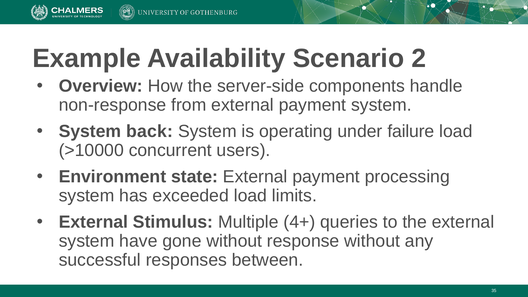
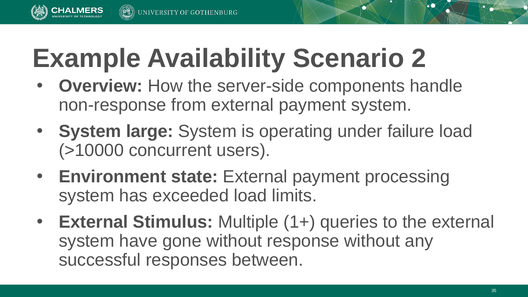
back: back -> large (150, 131)
4+: 4+ -> 1+ (299, 222)
